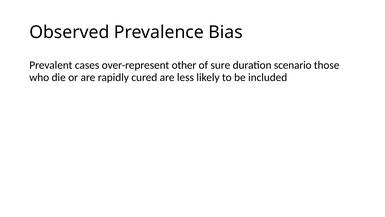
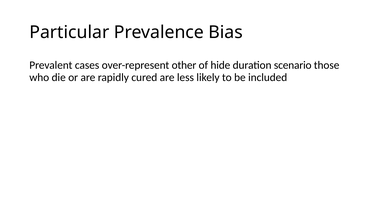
Observed: Observed -> Particular (69, 32)
sure: sure -> hide (220, 65)
